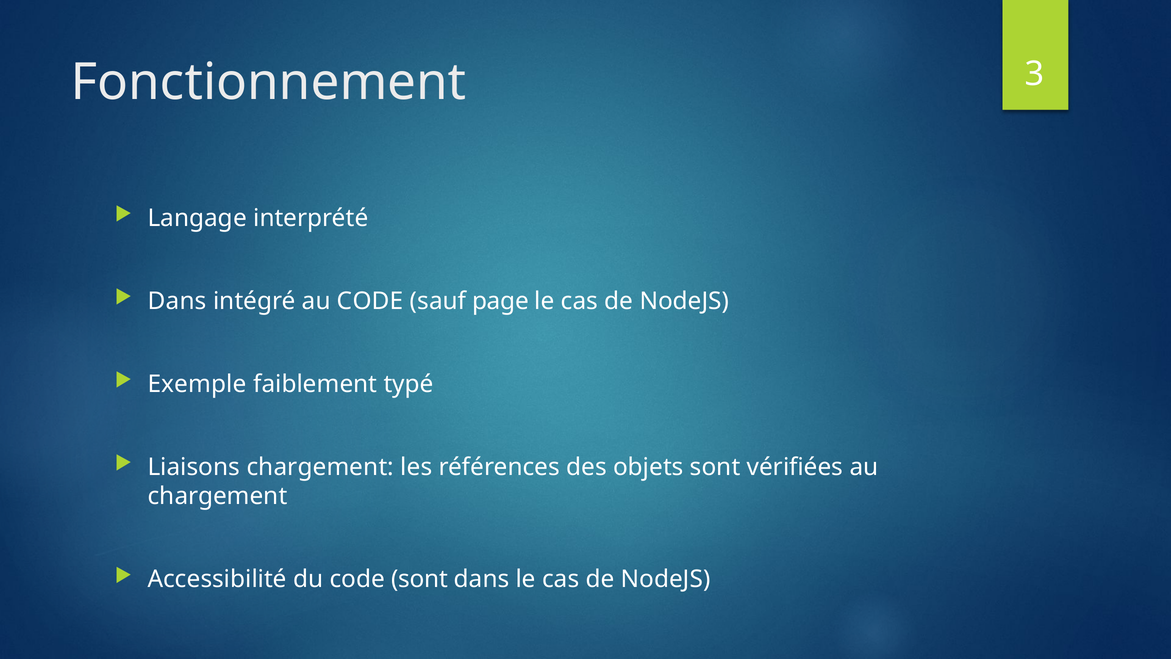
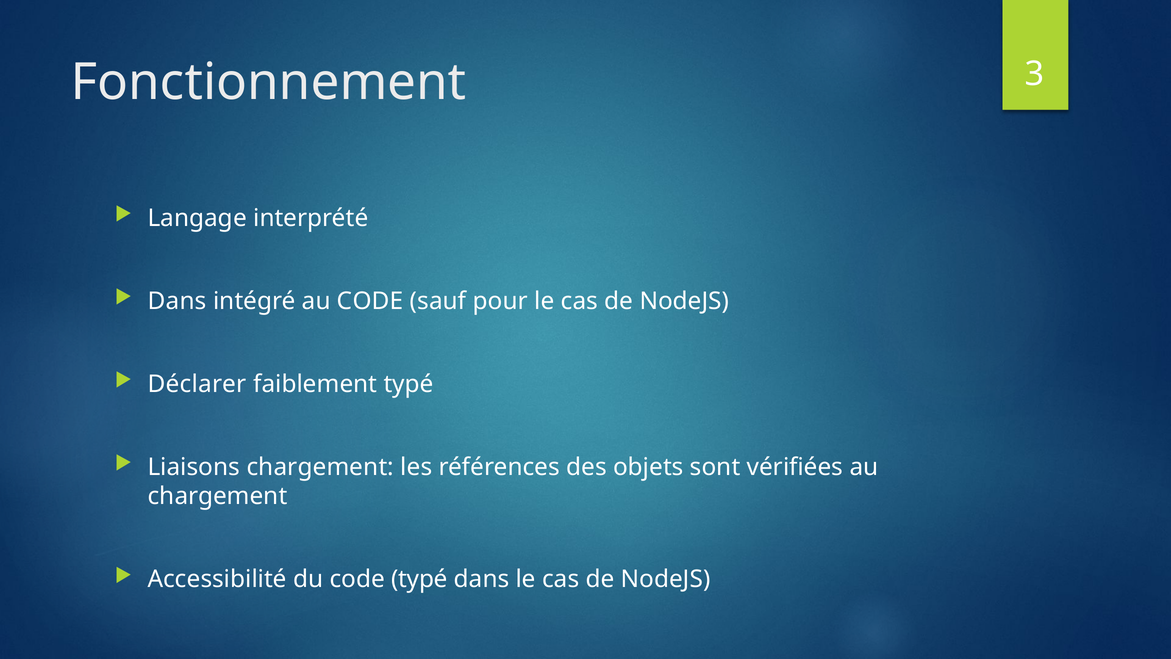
page: page -> pour (500, 301)
Exemple: Exemple -> Déclarer (197, 384)
code sont: sont -> typé (419, 579)
